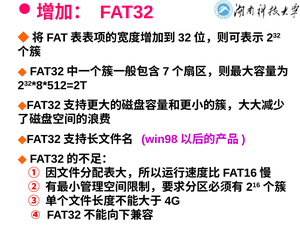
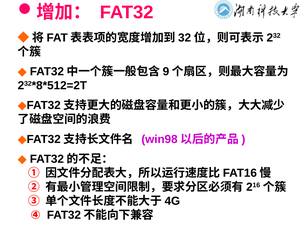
7: 7 -> 9 (166, 72)
